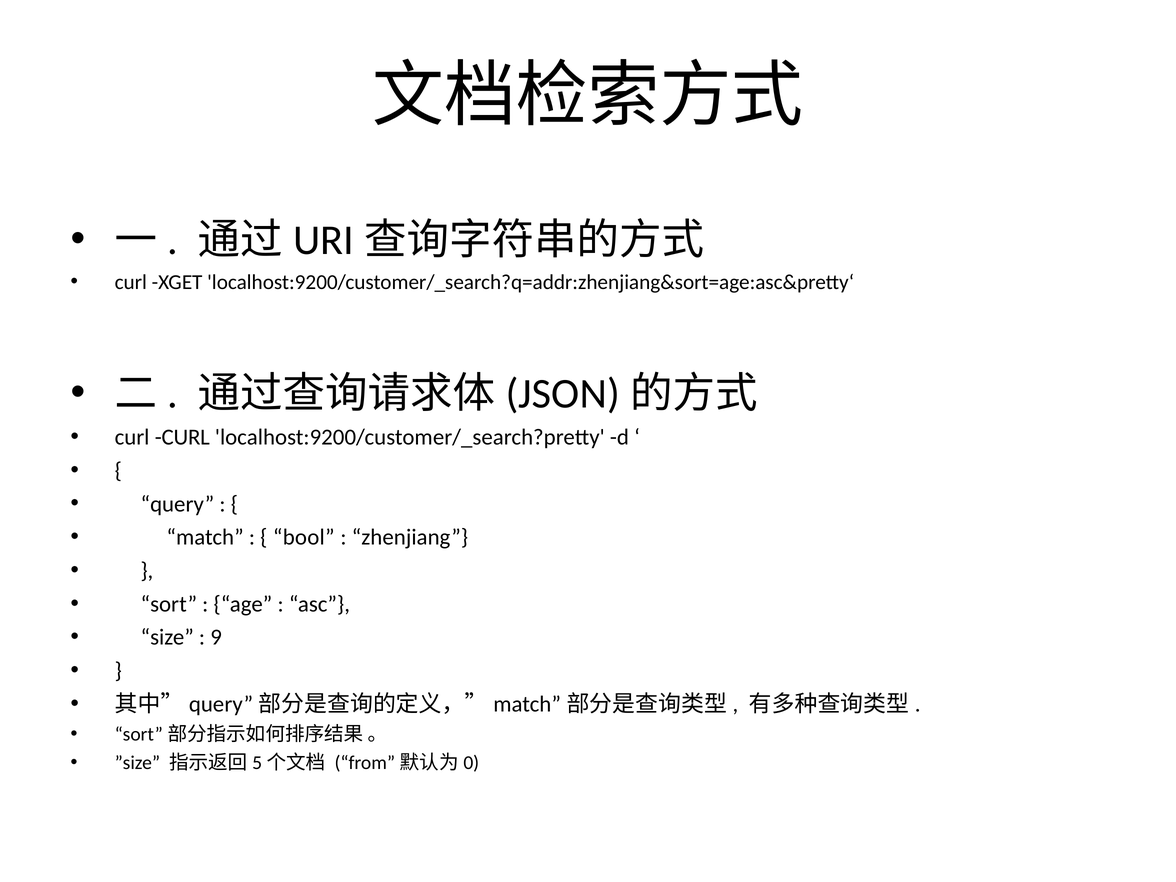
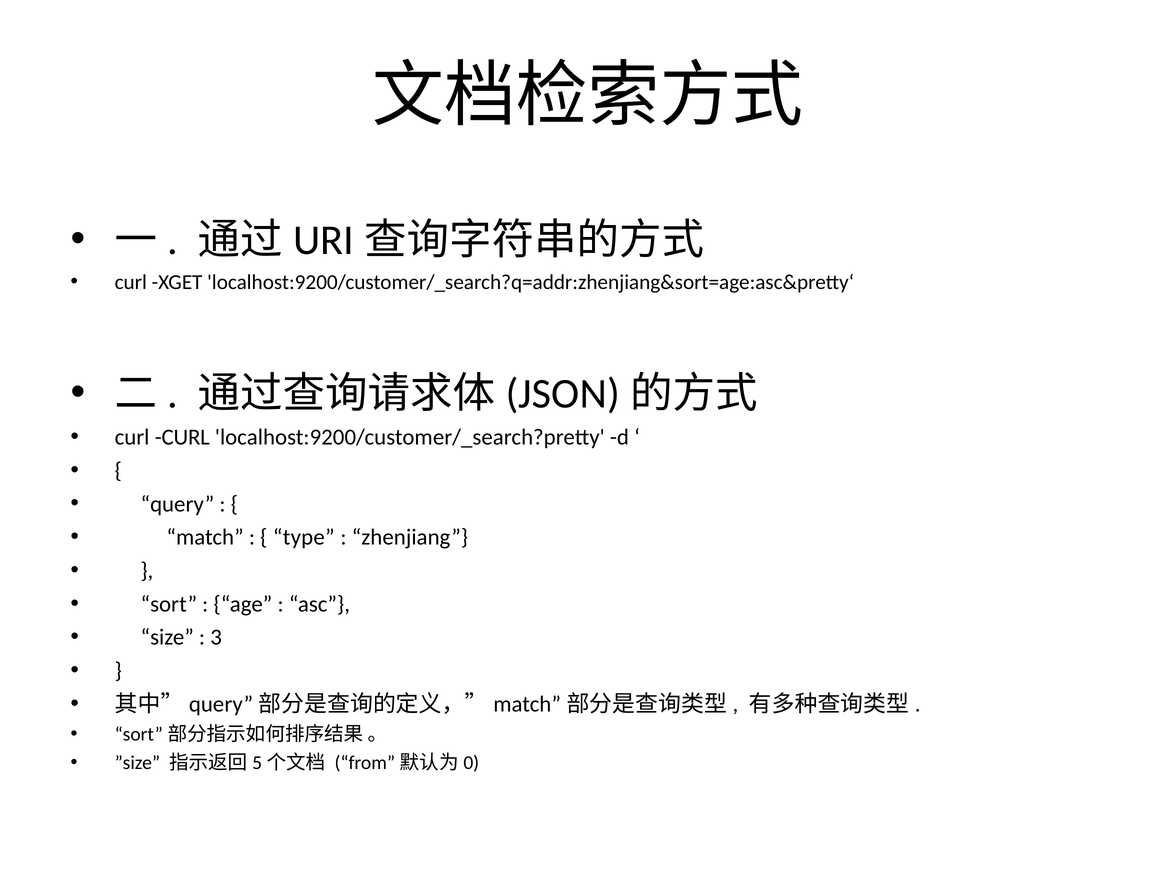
bool: bool -> type (304, 537)
9: 9 -> 3 (216, 637)
